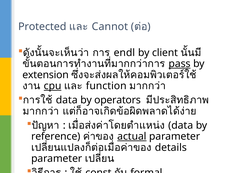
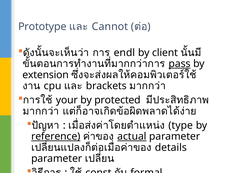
Protected: Protected -> Prototype (42, 27)
cpu underline: present -> none (53, 86)
function: function -> brackets (106, 86)
data: data -> your (67, 100)
operators: operators -> protected (118, 100)
data: data -> type (181, 125)
reference underline: none -> present (56, 137)
